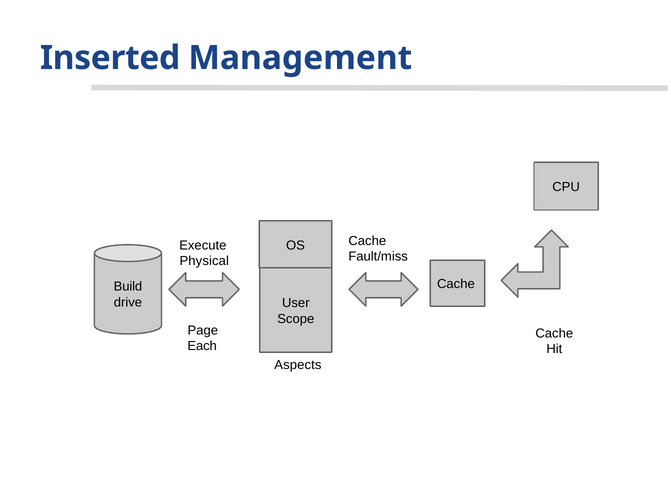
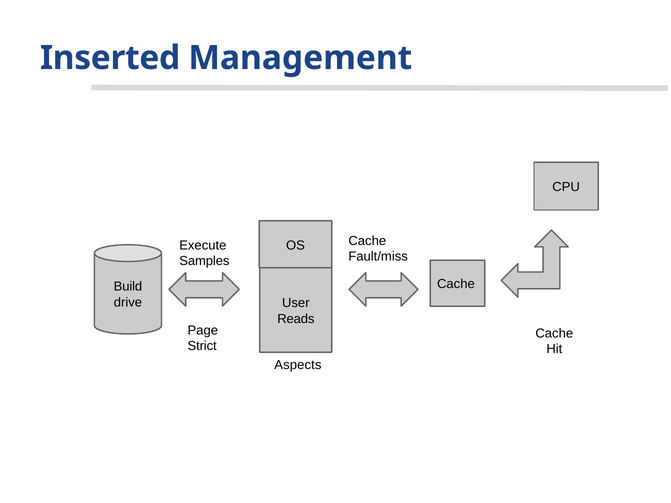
Physical: Physical -> Samples (204, 261)
Scope: Scope -> Reads (296, 319)
Each: Each -> Strict (202, 346)
